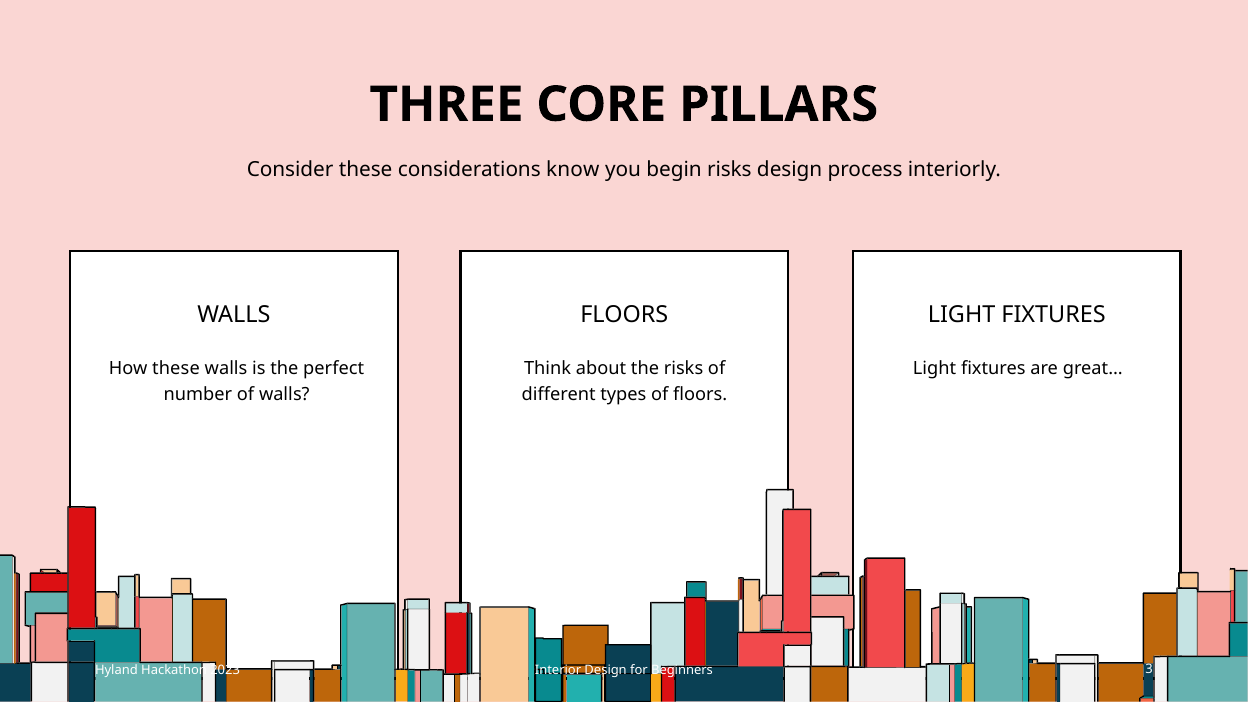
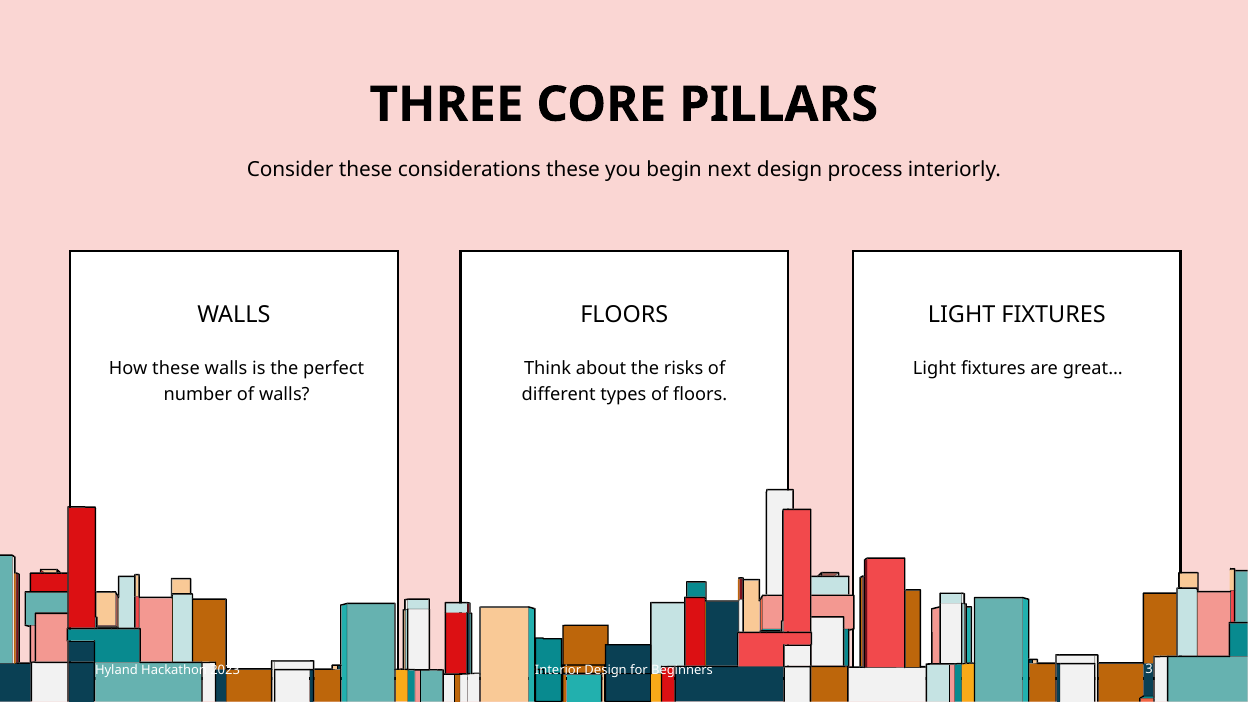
considerations know: know -> these (573, 170)
begin risks: risks -> next (729, 170)
